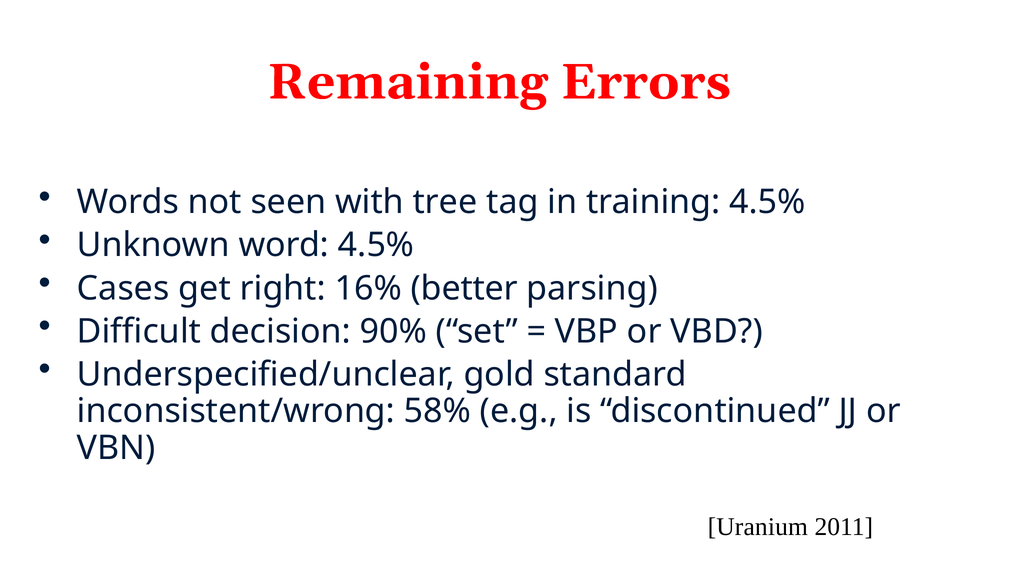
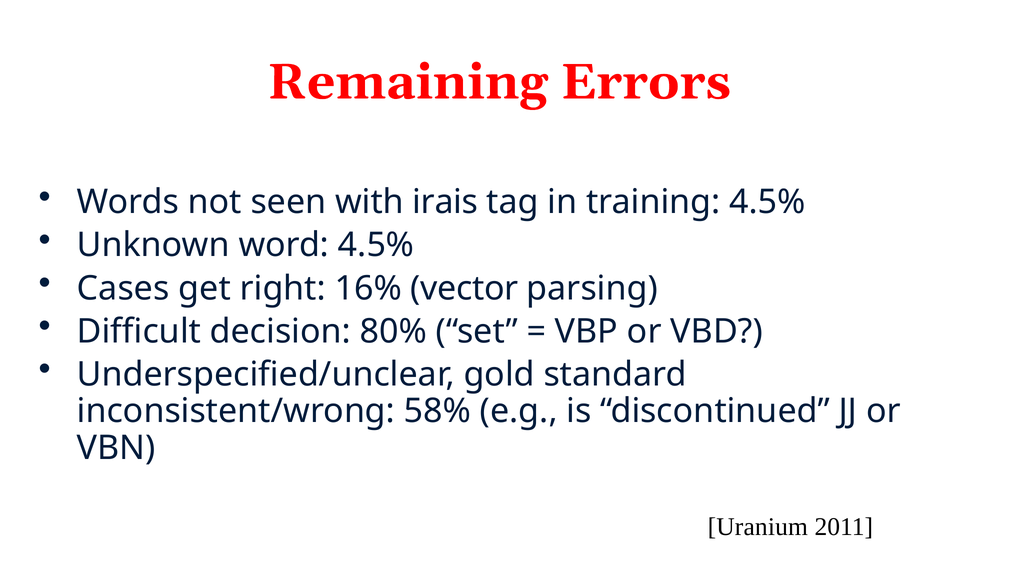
tree: tree -> irais (445, 202)
better: better -> vector (464, 288)
90%: 90% -> 80% (393, 332)
